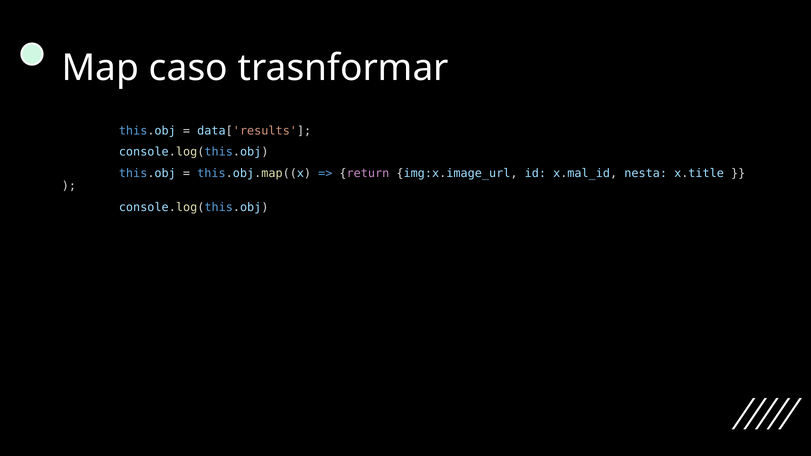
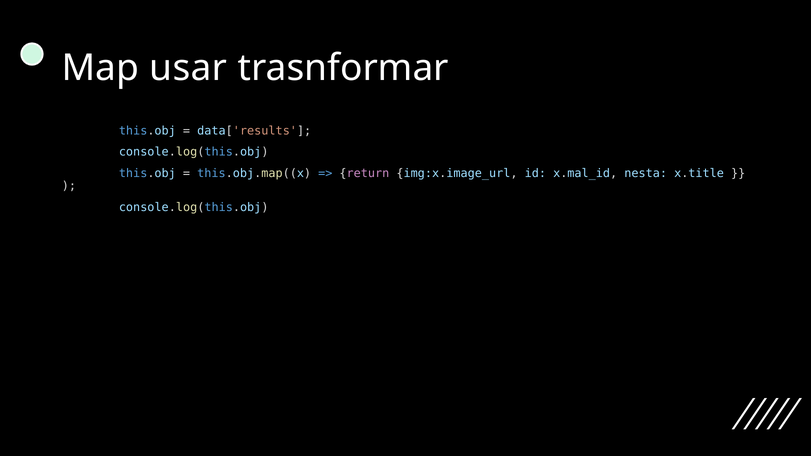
caso: caso -> usar (188, 68)
